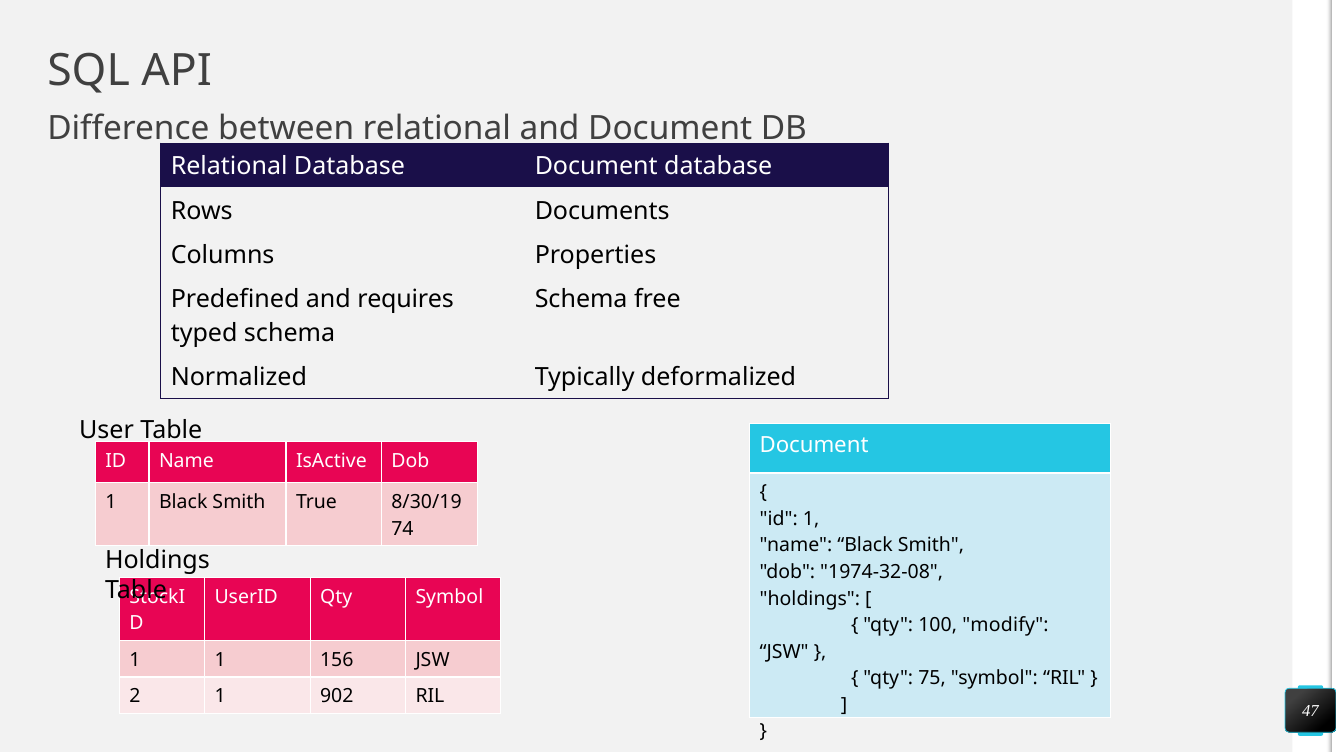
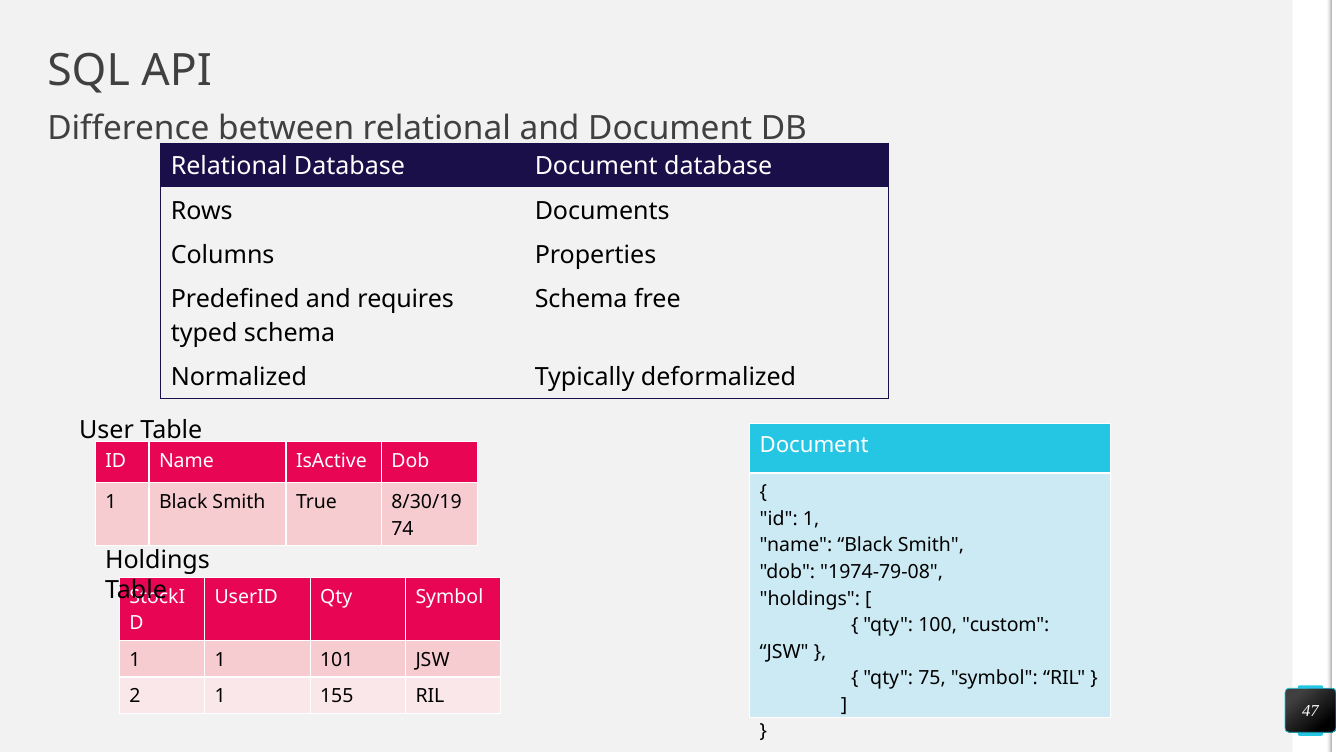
1974-32-08: 1974-32-08 -> 1974-79-08 (882, 572)
modify: modify -> custom (1006, 625)
156: 156 -> 101 (337, 659)
902: 902 -> 155 (337, 696)
